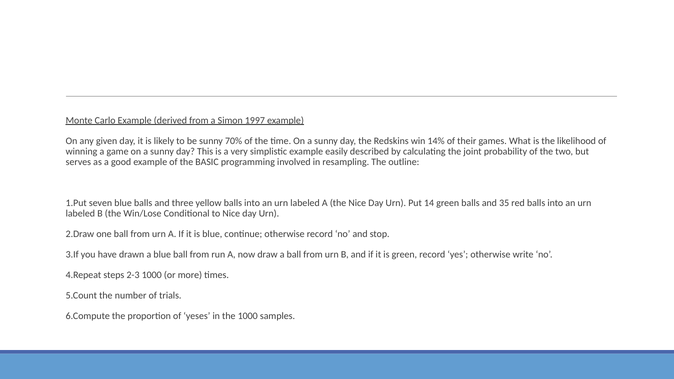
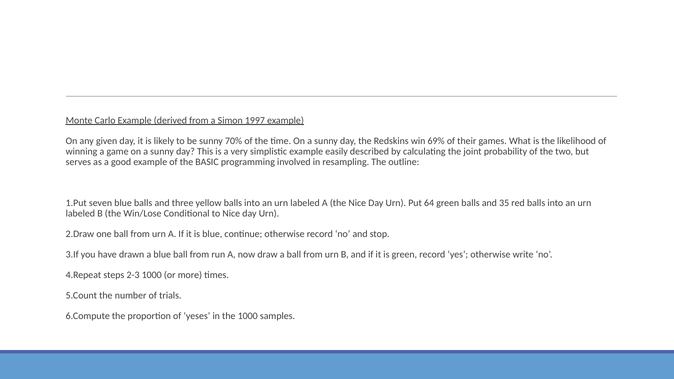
14%: 14% -> 69% (436, 141)
14: 14 -> 64 (429, 203)
